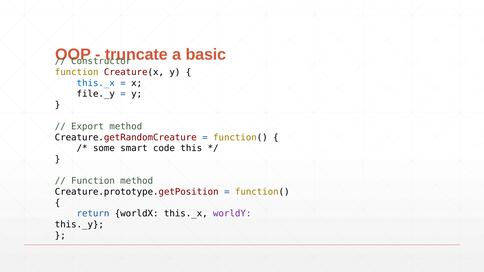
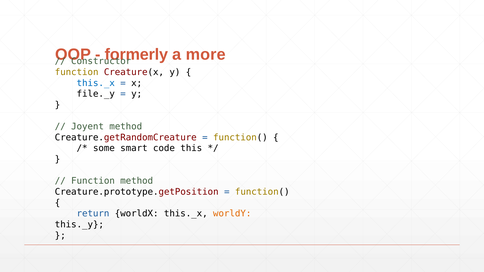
truncate: truncate -> formerly (136, 55)
basic: basic -> more (206, 55)
Export: Export -> Joyent (88, 127)
worldY colour: purple -> orange (232, 214)
